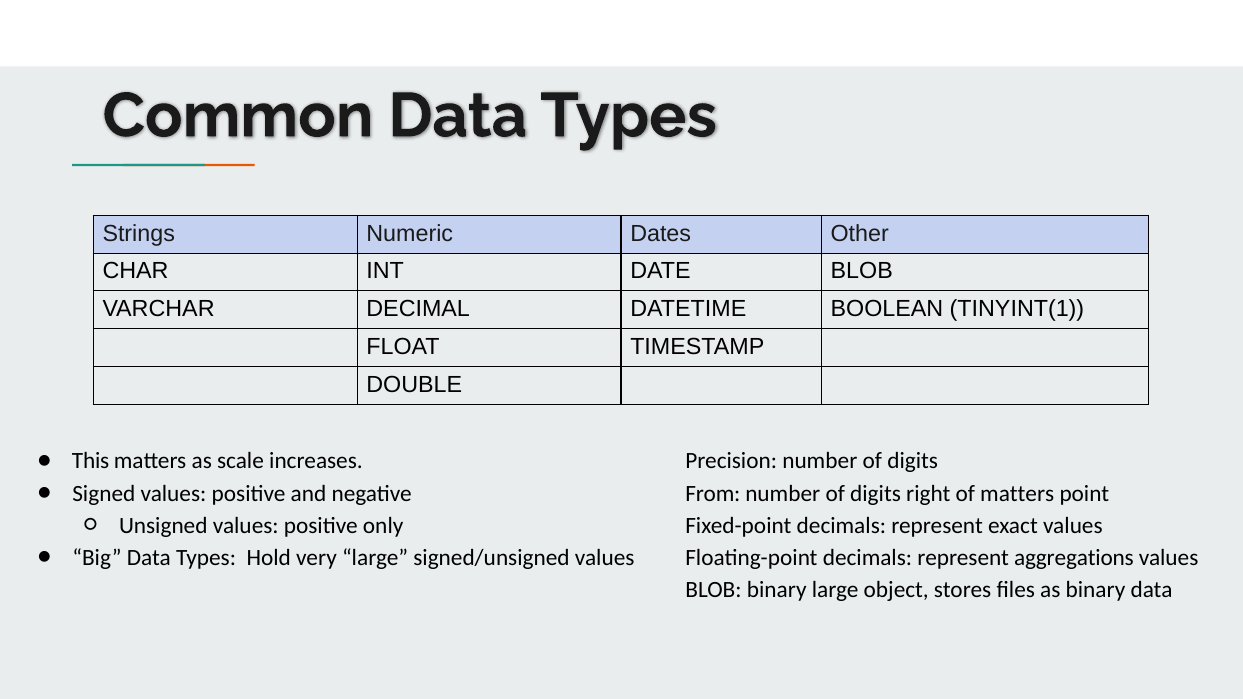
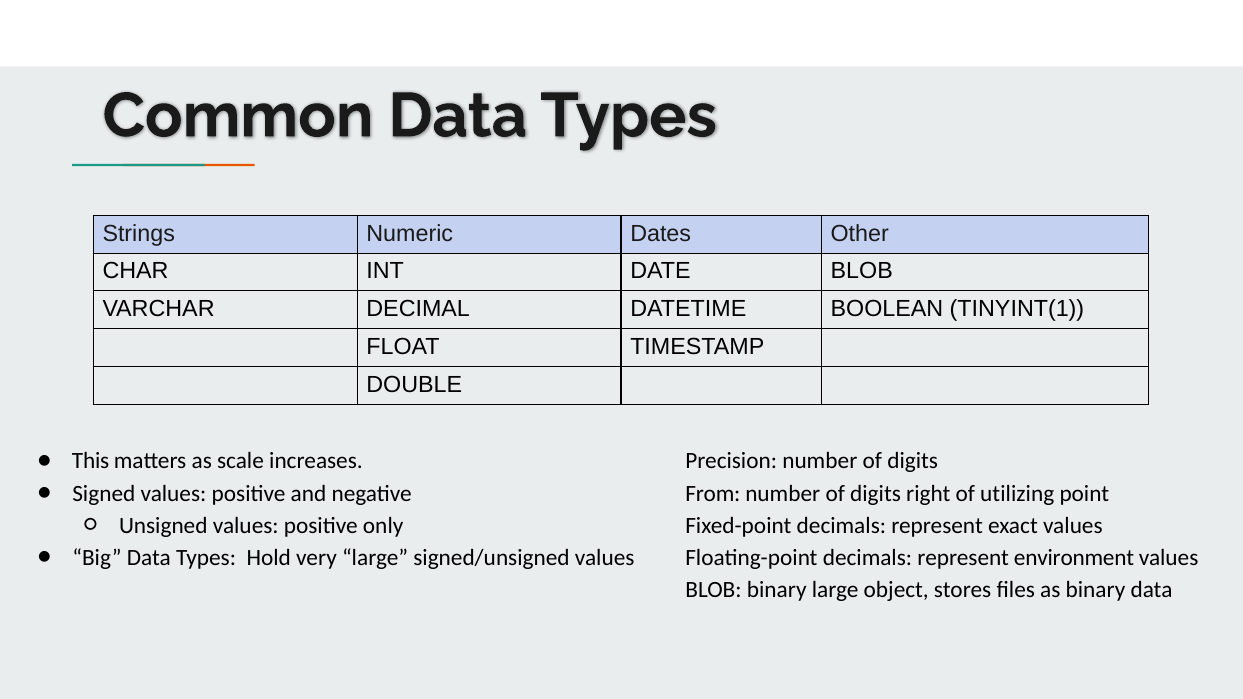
of matters: matters -> utilizing (1017, 493)
aggregations: aggregations -> environment (1074, 558)
